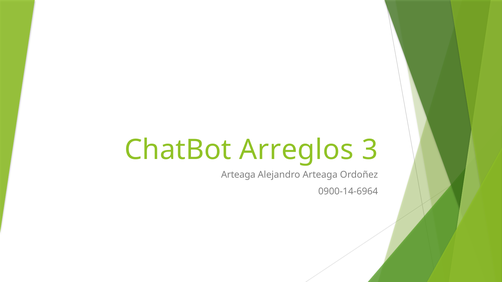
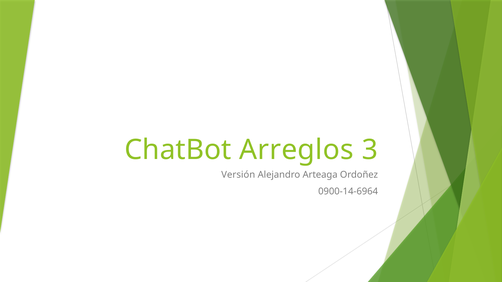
Arteaga: Arteaga -> Versión (238, 175)
